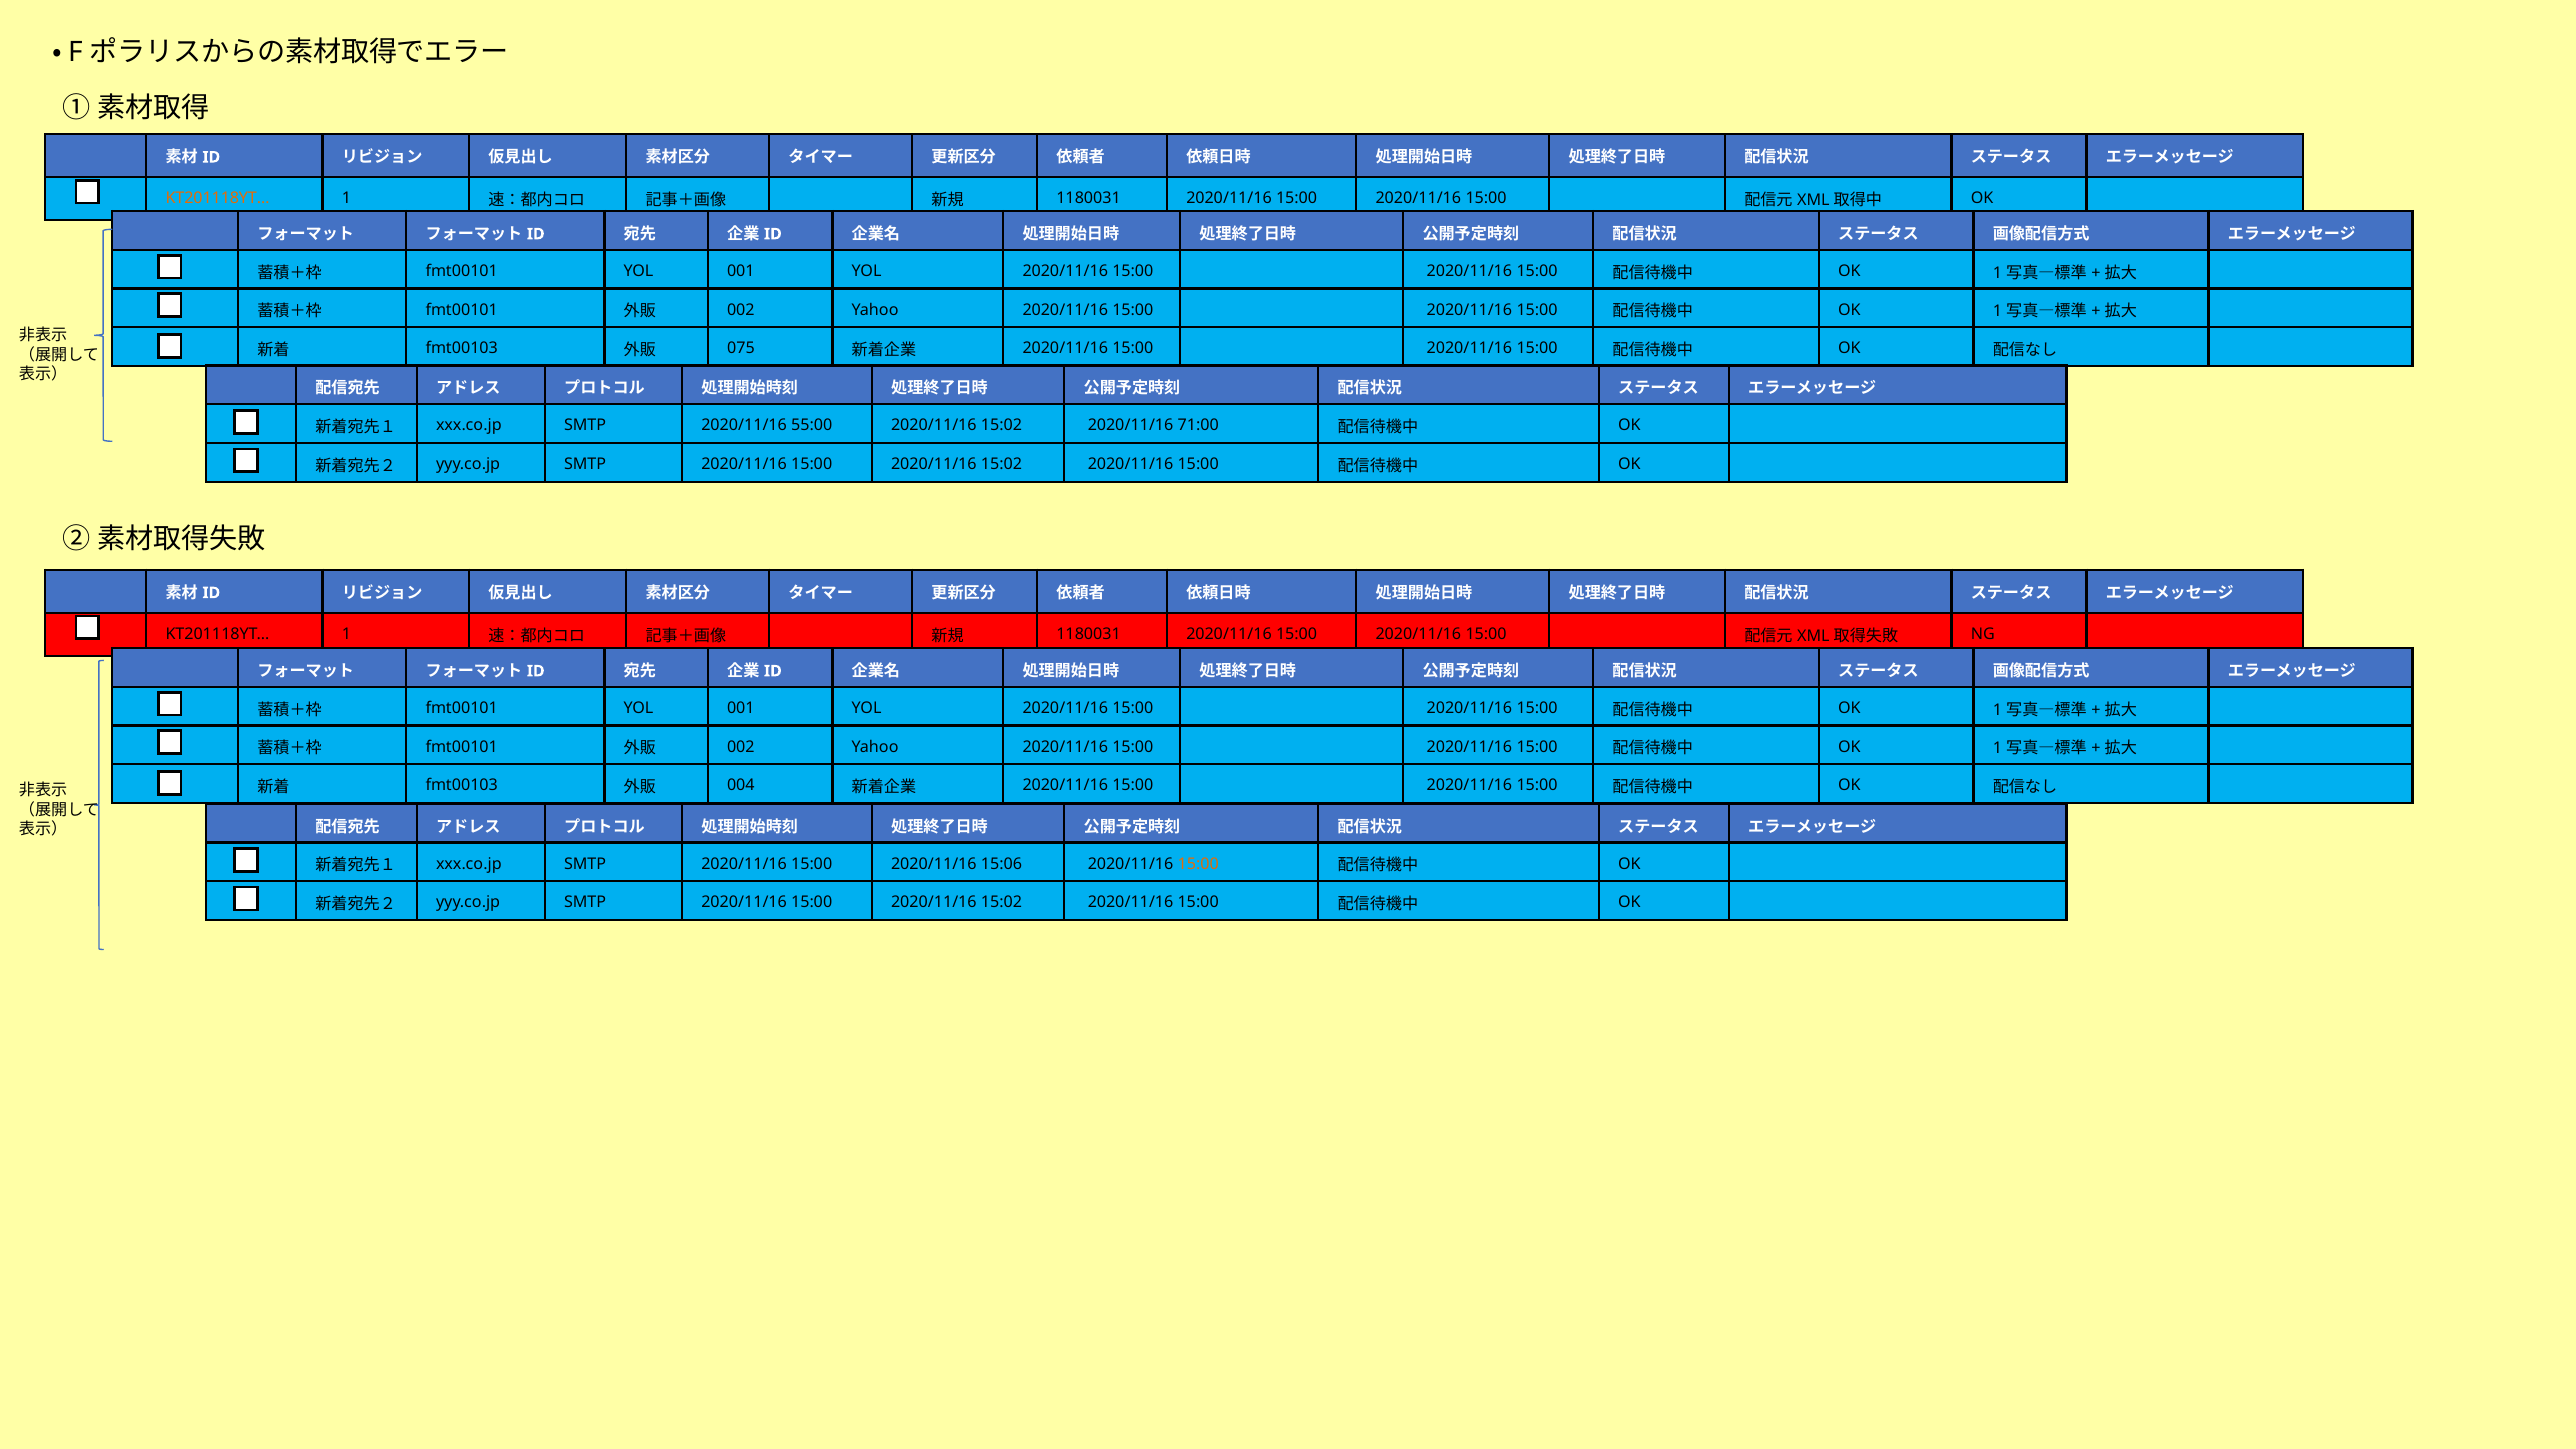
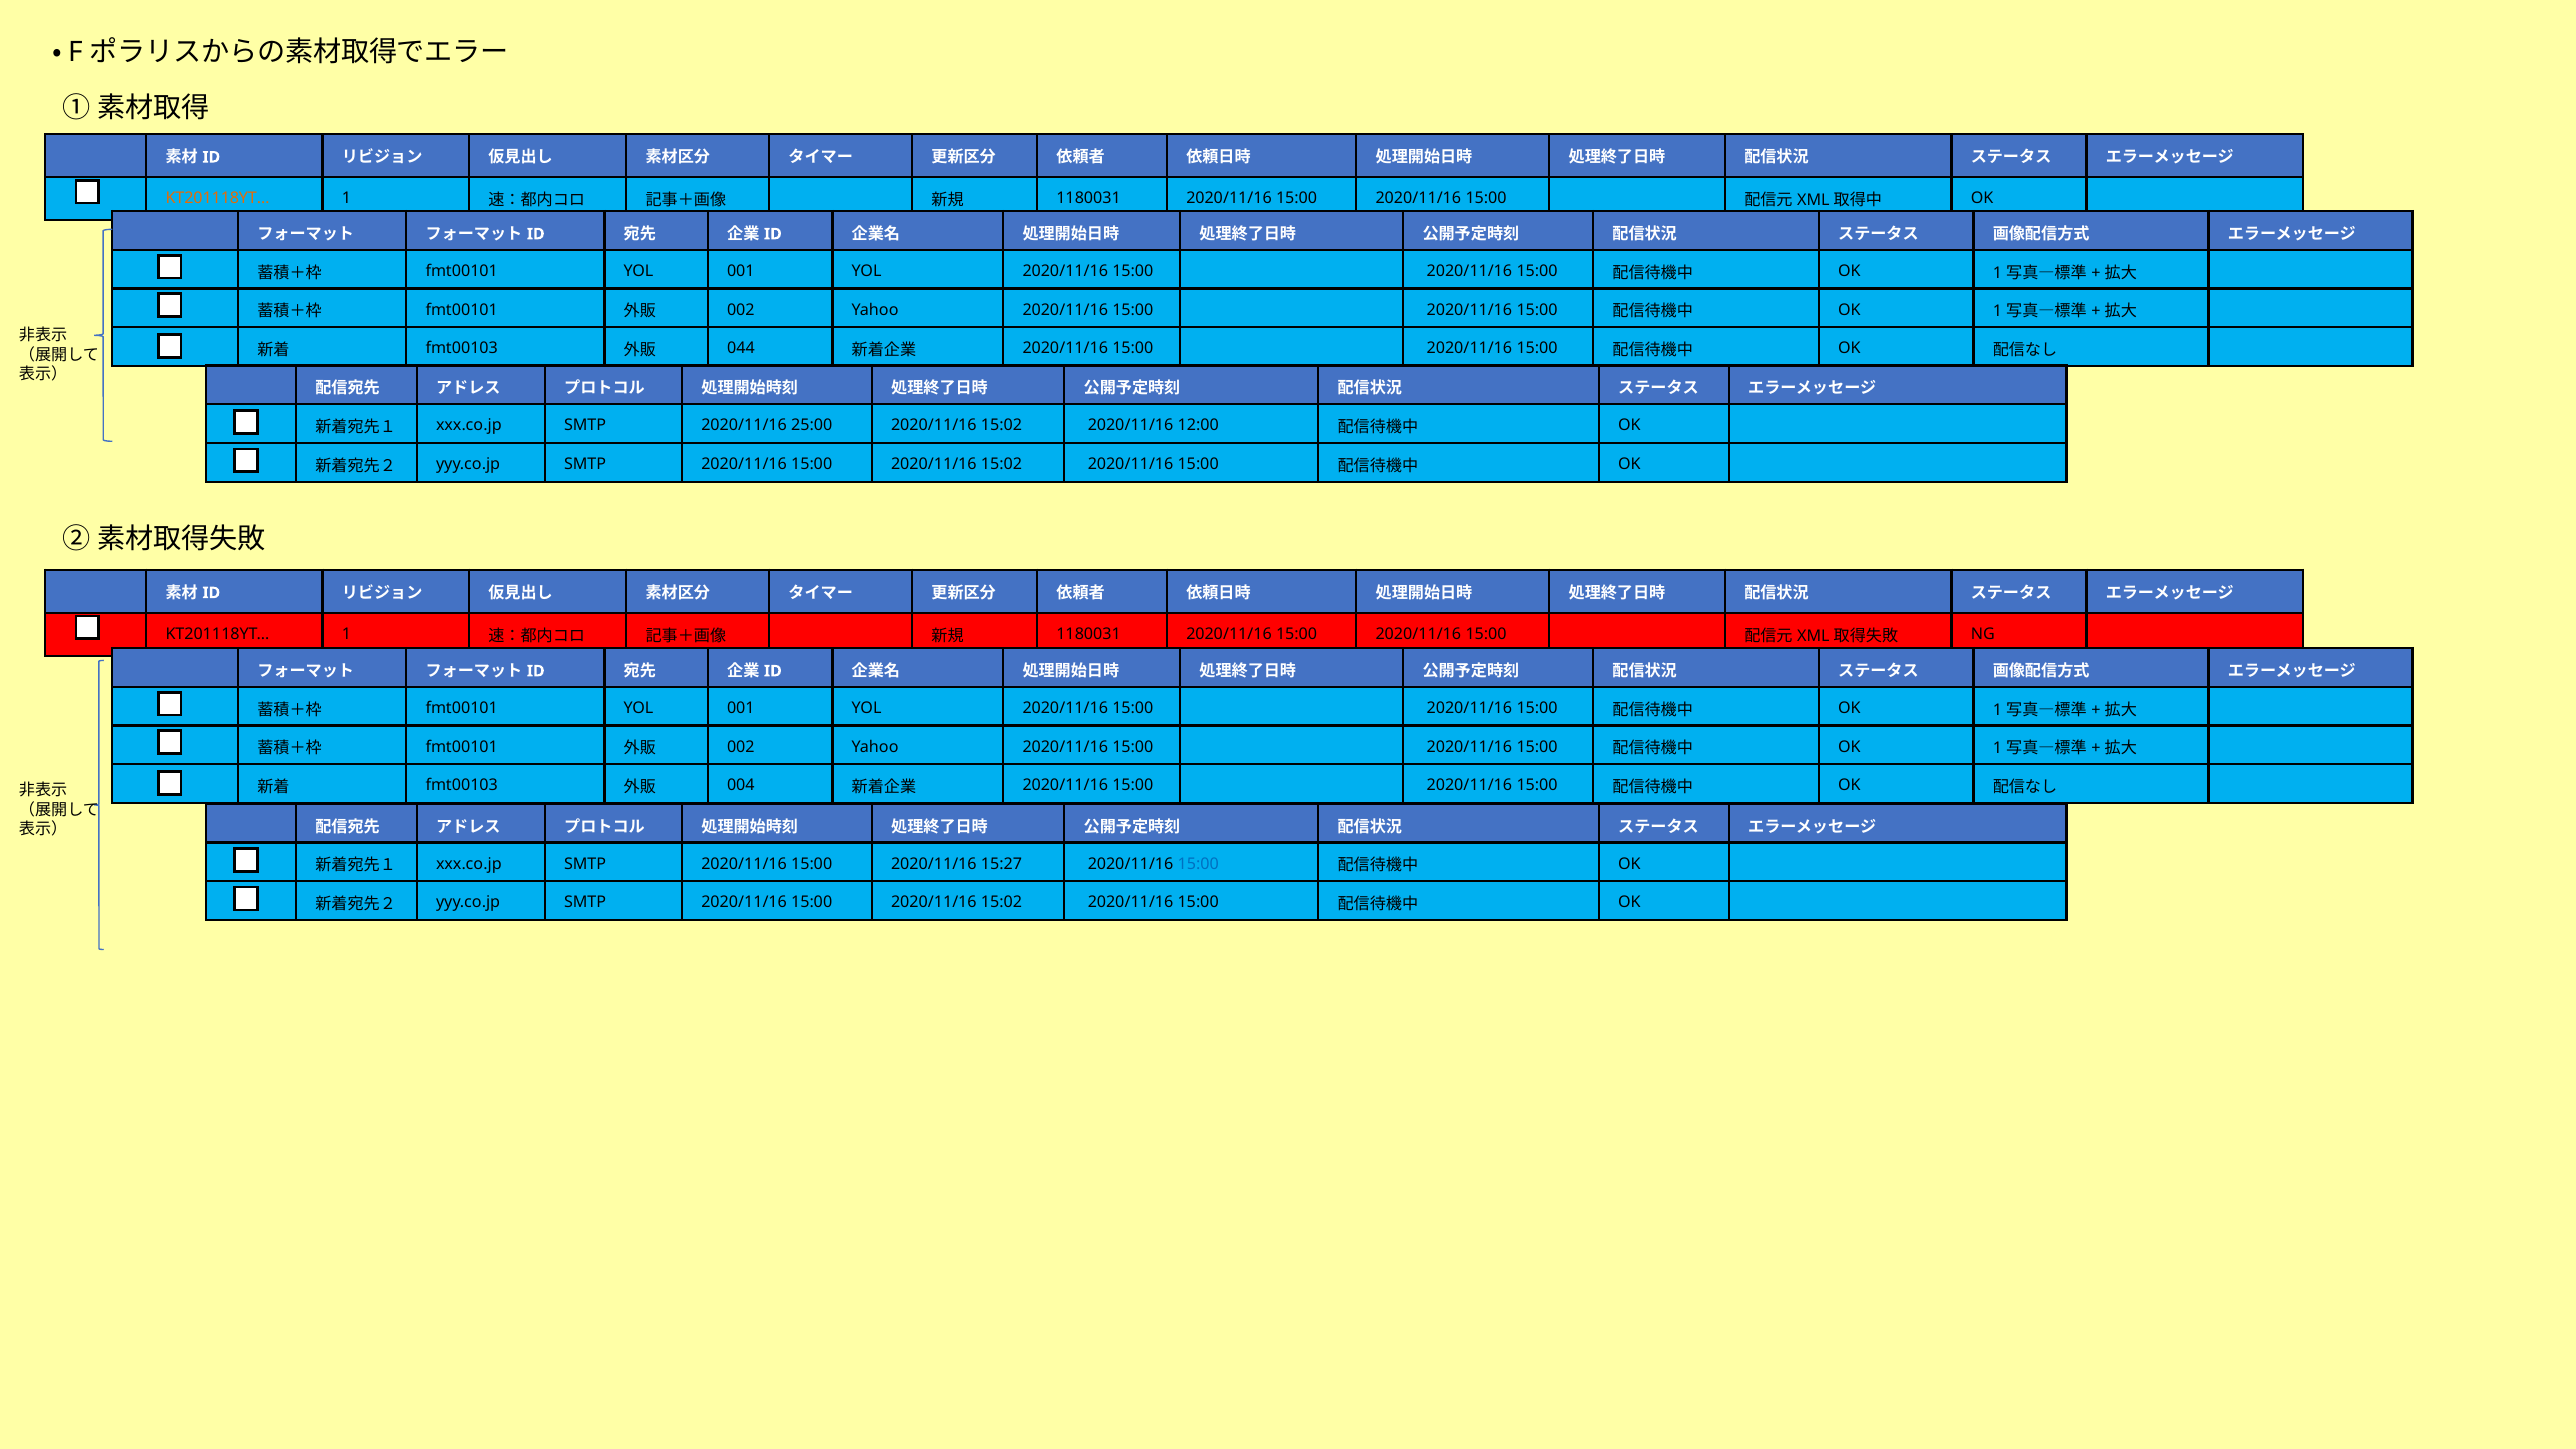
075: 075 -> 044 (741, 349)
55:00: 55:00 -> 25:00 (812, 426)
71:00: 71:00 -> 12:00 (1198, 426)
15:06: 15:06 -> 15:27 (1002, 864)
15:00 colour: orange -> blue (1198, 864)
